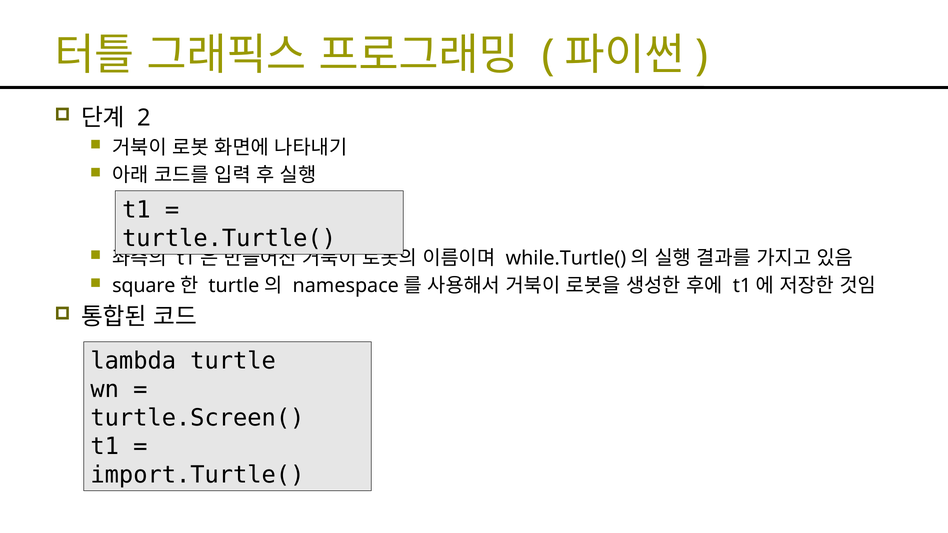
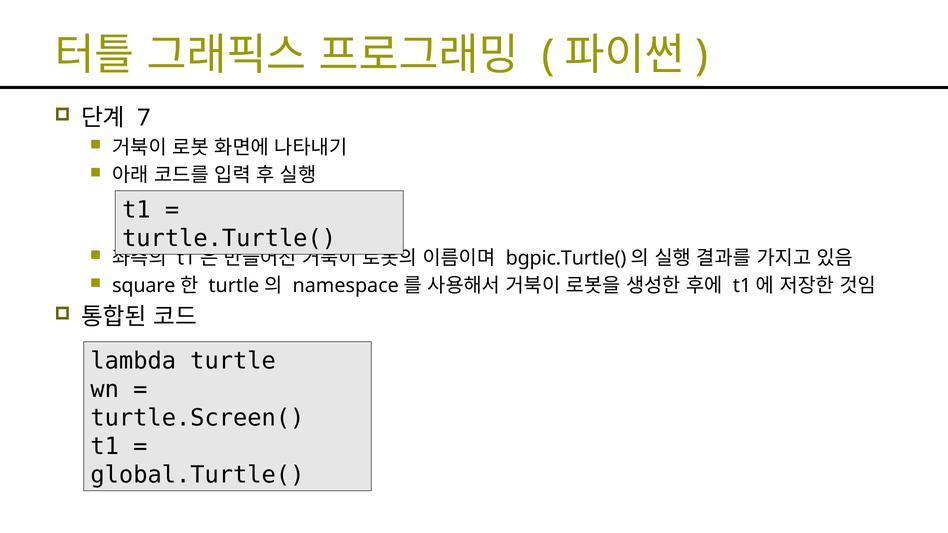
2: 2 -> 7 (144, 118)
while.Turtle(: while.Turtle( -> bgpic.Turtle( (566, 258)
import.Turtle(: import.Turtle( -> global.Turtle( (197, 475)
